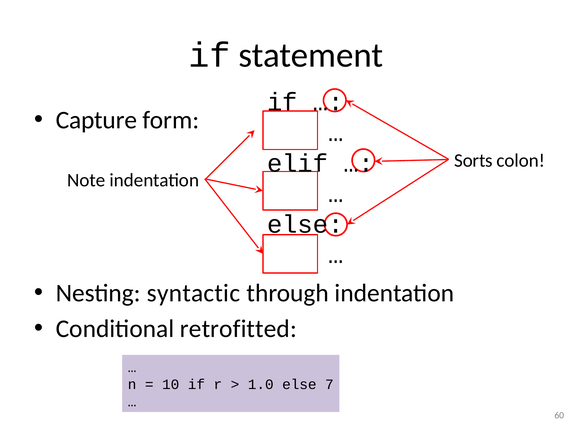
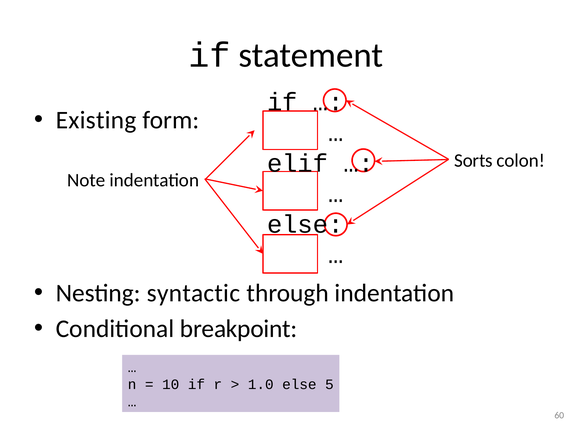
Capture: Capture -> Existing (96, 120)
retrofitted: retrofitted -> breakpoint (239, 329)
7: 7 -> 5 (329, 384)
